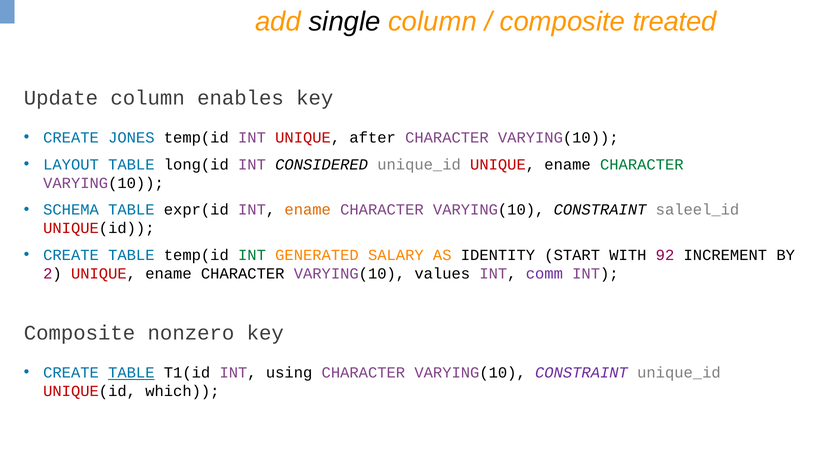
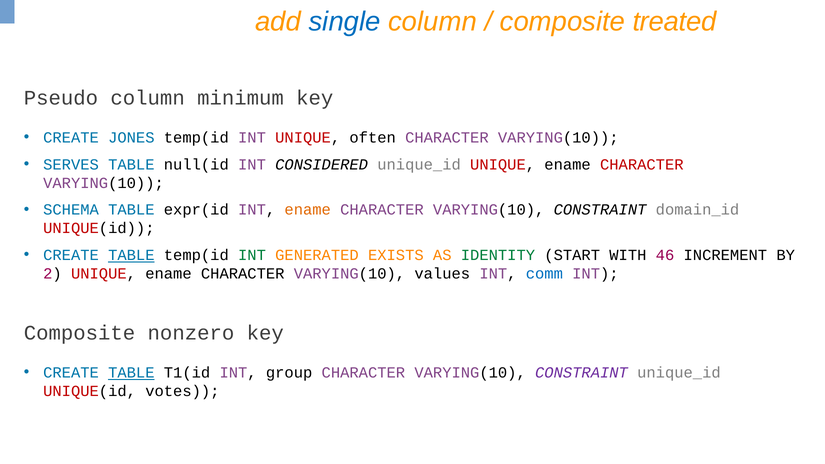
single colour: black -> blue (345, 21)
Update: Update -> Pseudo (61, 98)
enables: enables -> minimum (240, 98)
after: after -> often (373, 138)
LAYOUT: LAYOUT -> SERVES (71, 164)
long(id: long(id -> null(id (196, 164)
CHARACTER colour: green -> red (642, 164)
saleel_id: saleel_id -> domain_id (697, 210)
TABLE underline: none -> present (131, 255)
SALARY: SALARY -> EXISTS (396, 255)
IDENTITY colour: black -> green (498, 255)
92: 92 -> 46 (665, 255)
comm colour: purple -> blue (544, 274)
using: using -> group (289, 373)
which: which -> votes (182, 391)
